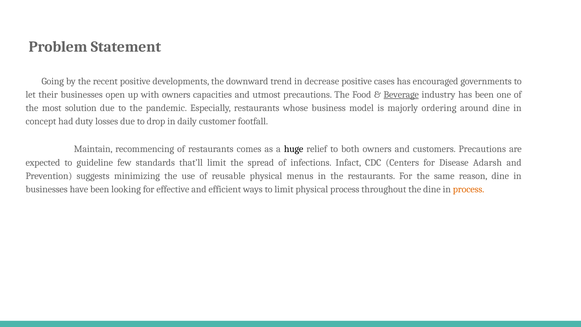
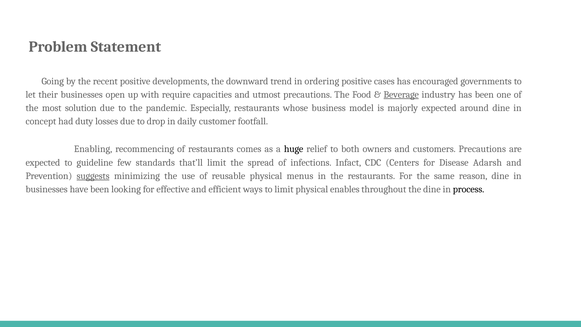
decrease: decrease -> ordering (322, 81)
with owners: owners -> require (176, 95)
majorly ordering: ordering -> expected (439, 108)
Maintain: Maintain -> Enabling (93, 149)
suggests underline: none -> present (93, 176)
physical process: process -> enables (345, 189)
process colour: orange -> black (469, 189)
